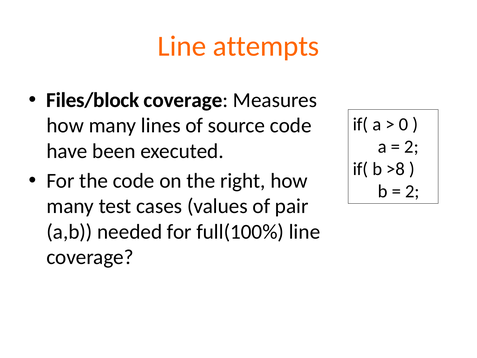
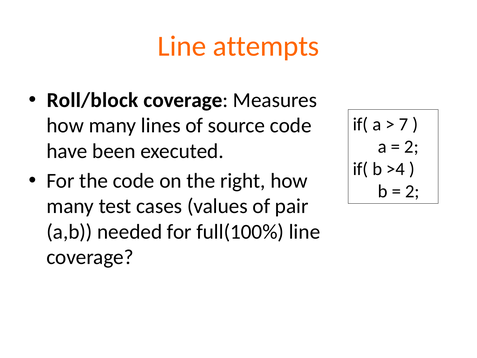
Files/block: Files/block -> Roll/block (93, 100)
0: 0 -> 7 (404, 124)
>8: >8 -> >4 (396, 169)
